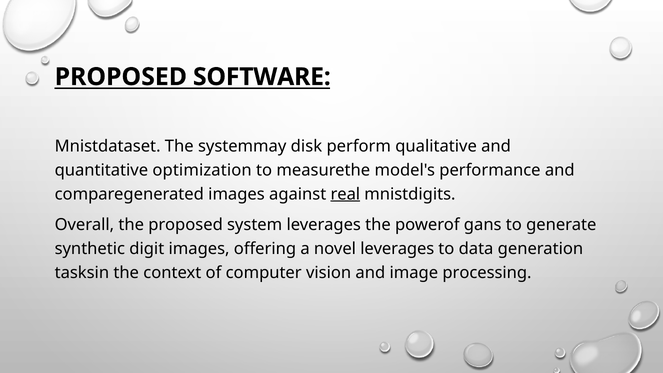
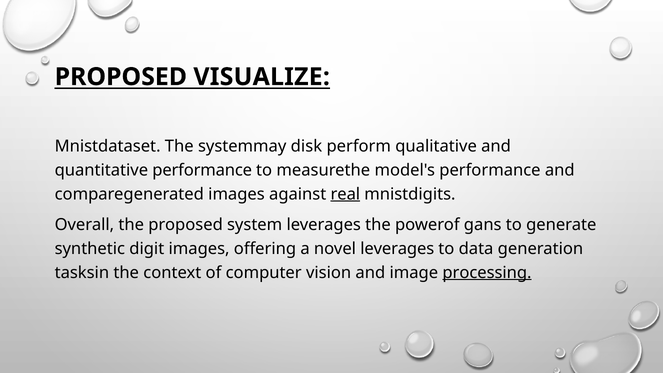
SOFTWARE: SOFTWARE -> VISUALIZE (262, 77)
quantitative optimization: optimization -> performance (202, 170)
processing underline: none -> present (487, 273)
